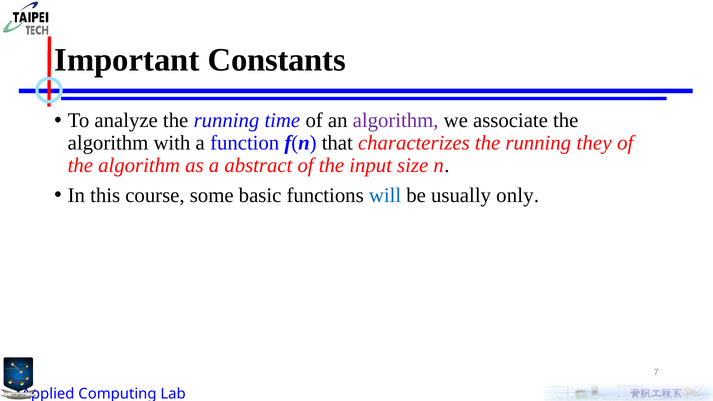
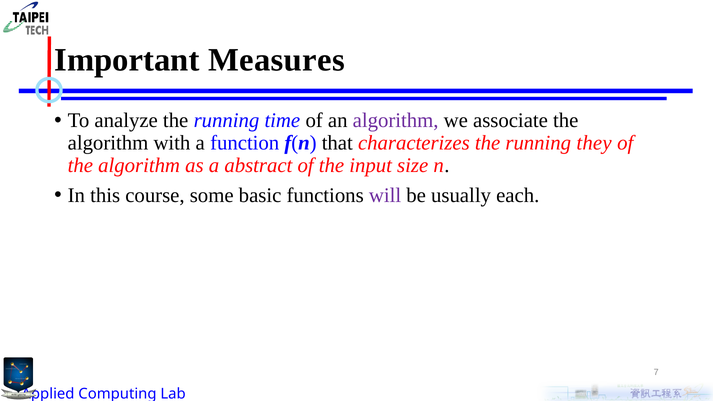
Constants: Constants -> Measures (276, 60)
will colour: blue -> purple (385, 195)
only: only -> each (518, 195)
